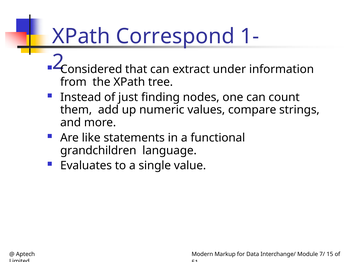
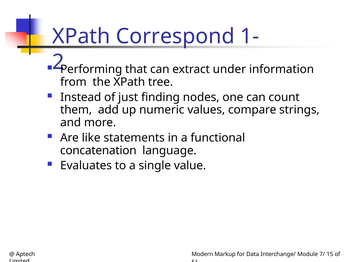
Considered: Considered -> Performing (91, 69)
grandchildren: grandchildren -> concatenation (98, 150)
